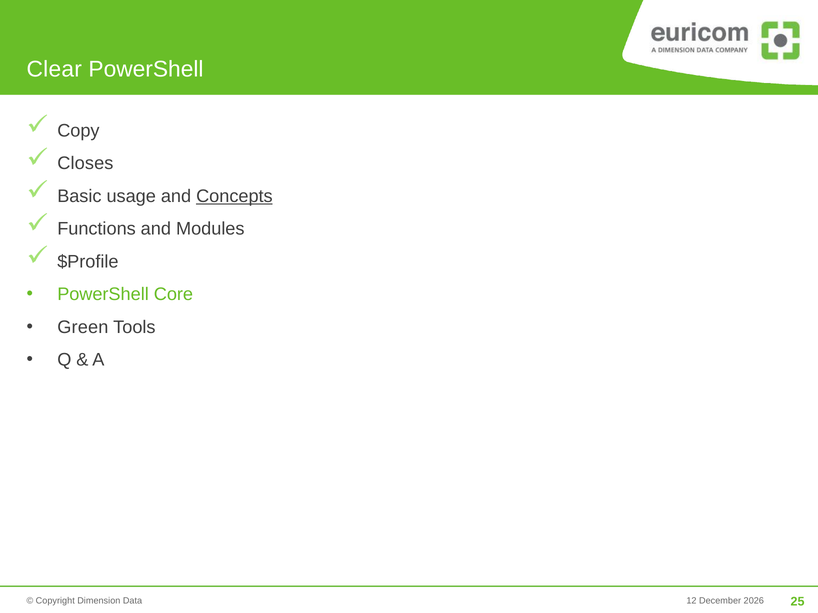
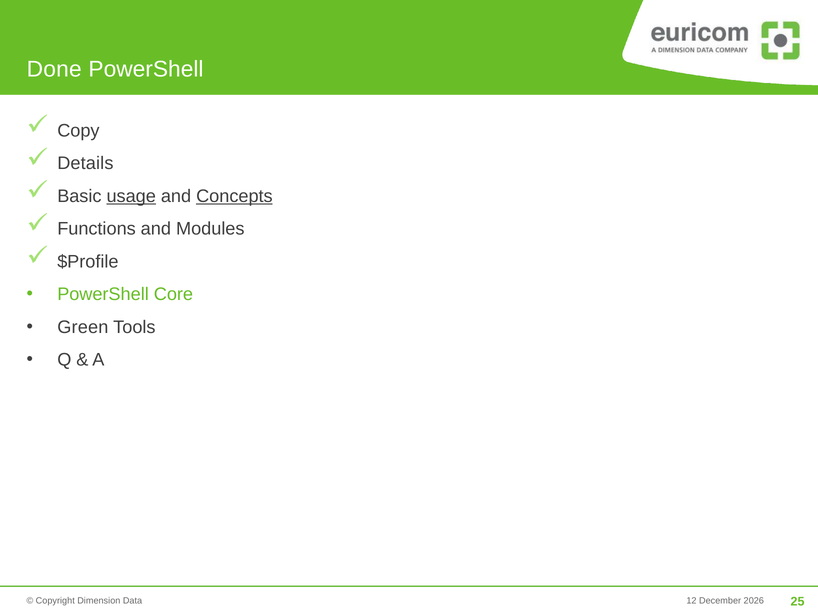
Clear: Clear -> Done (54, 69)
Closes: Closes -> Details (85, 164)
usage underline: none -> present (131, 196)
